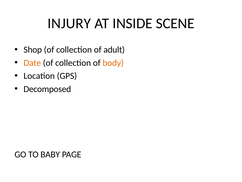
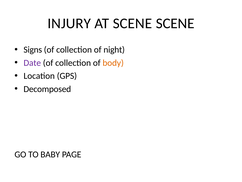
AT INSIDE: INSIDE -> SCENE (132, 23)
Shop: Shop -> Signs (33, 50)
adult: adult -> night (114, 50)
Date colour: orange -> purple (32, 63)
